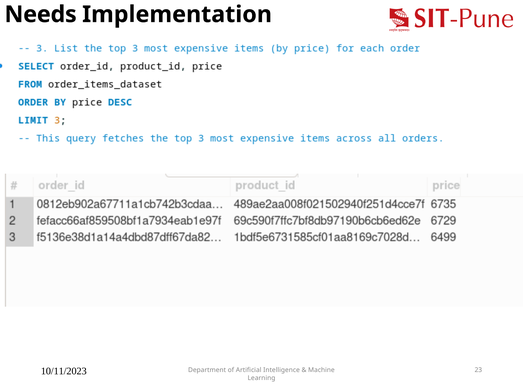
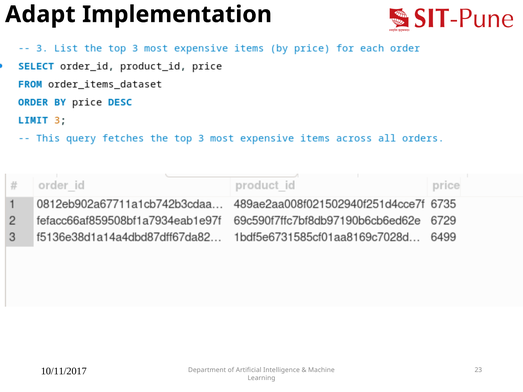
Needs: Needs -> Adapt (40, 14)
10/11/2023: 10/11/2023 -> 10/11/2017 (64, 371)
